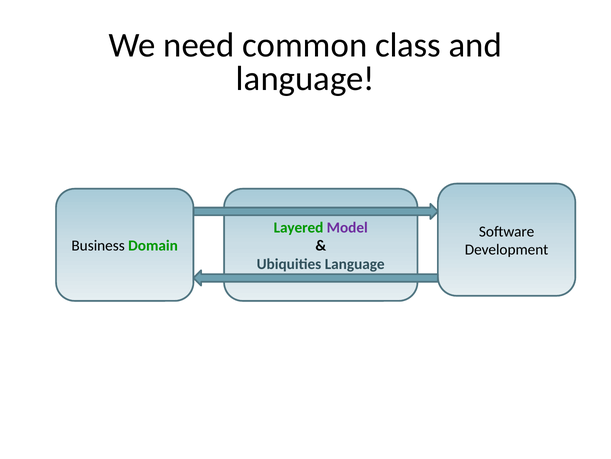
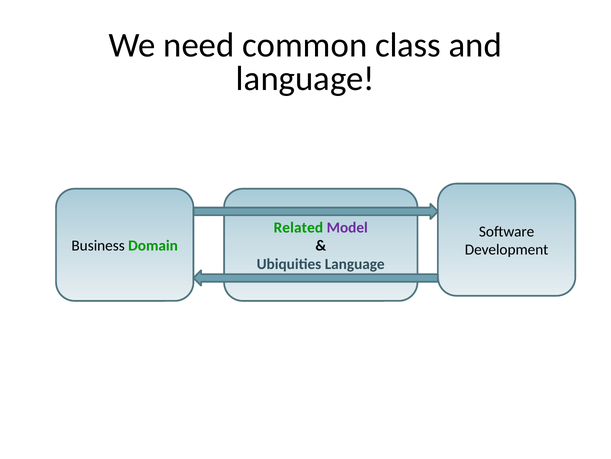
Layered: Layered -> Related (298, 227)
